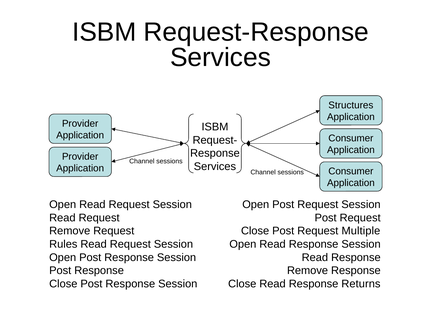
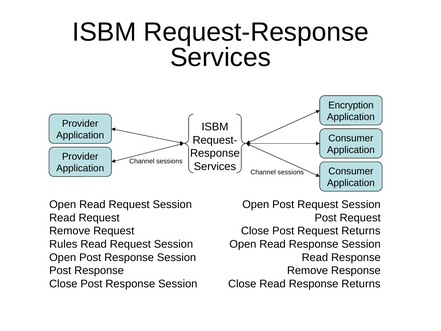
Structures: Structures -> Encryption (351, 105)
Request Multiple: Multiple -> Returns (361, 231)
